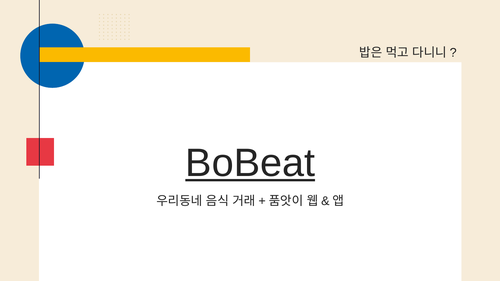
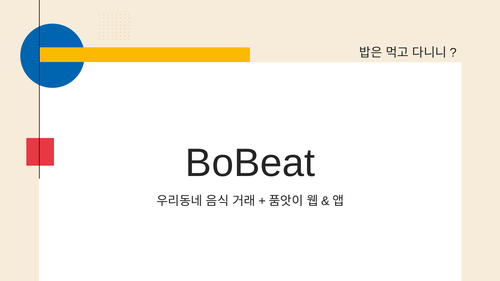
BoBeat underline: present -> none (250, 163)
